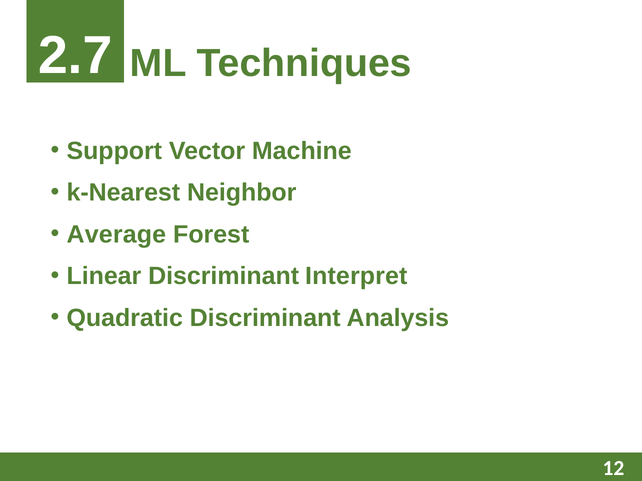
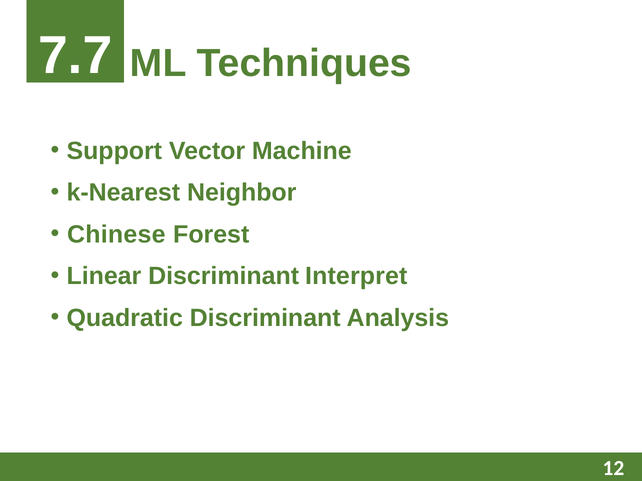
2.7: 2.7 -> 7.7 (75, 56)
Average: Average -> Chinese (116, 235)
